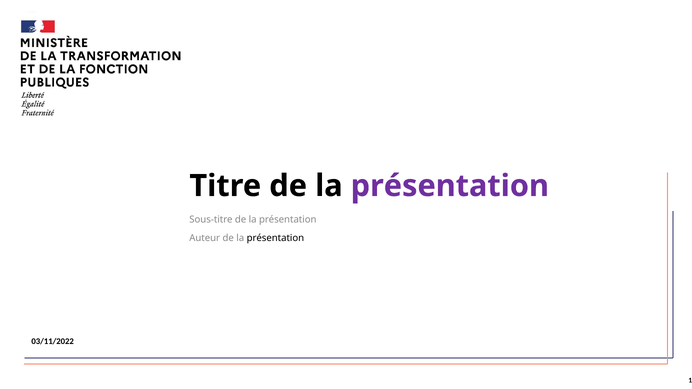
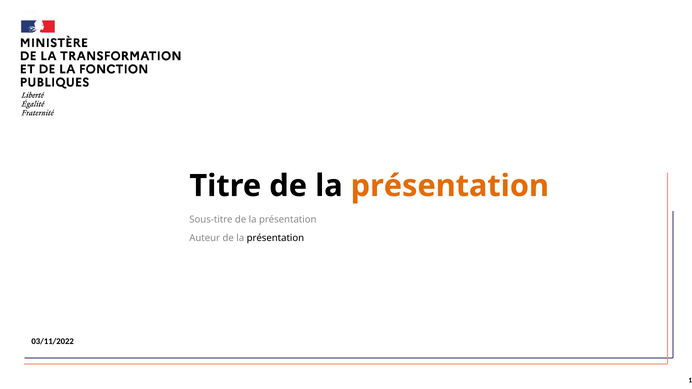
présentation colour: purple -> orange (450, 186)
